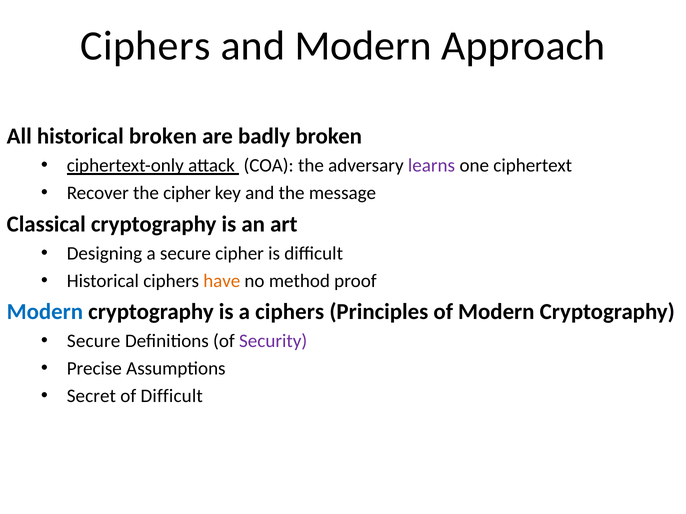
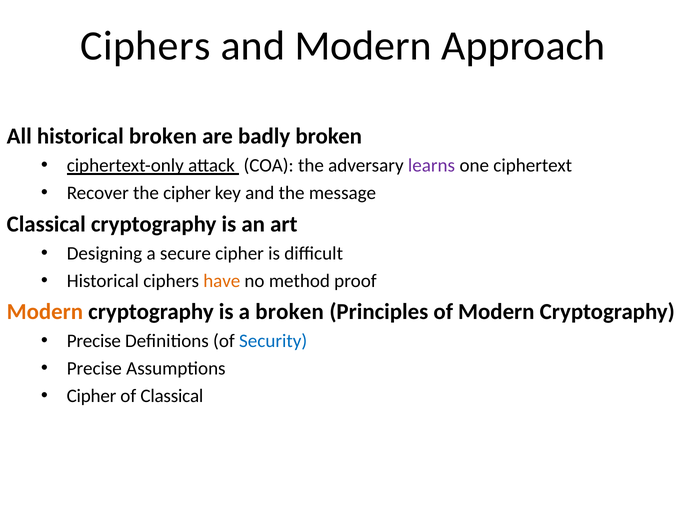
Modern colour: blue -> orange (45, 312)
a ciphers: ciphers -> broken (290, 312)
Secure: Secure -> Precise (94, 341)
Security colour: purple -> blue (273, 341)
Secret: Secret -> Cipher (92, 396)
of Difficult: Difficult -> Classical (172, 396)
